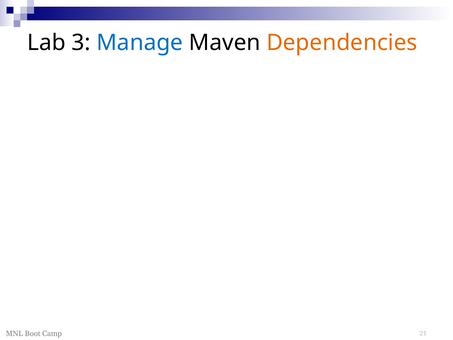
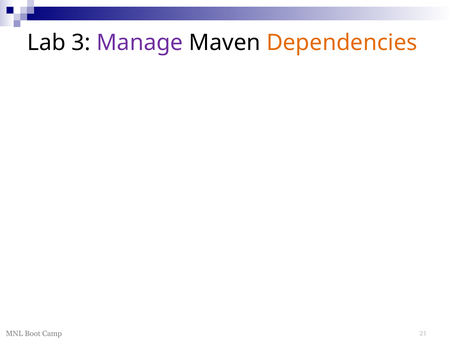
Manage colour: blue -> purple (140, 43)
